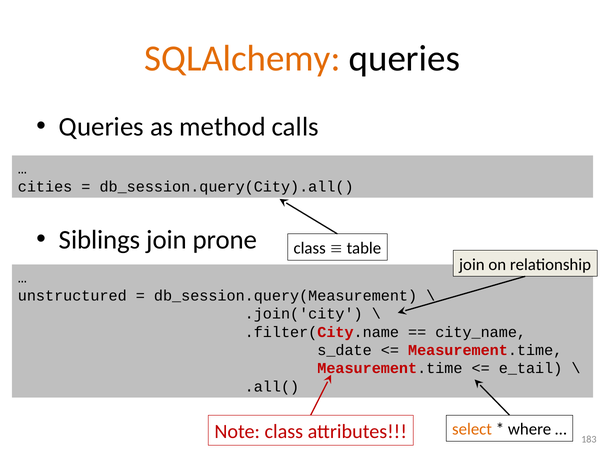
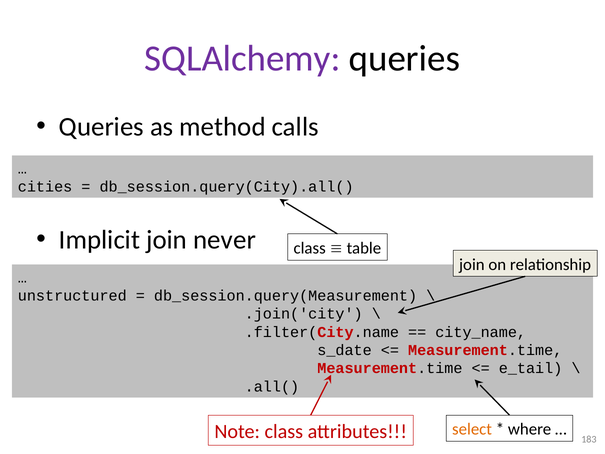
SQLAlchemy colour: orange -> purple (242, 59)
Siblings: Siblings -> Implicit (99, 240)
prone: prone -> never (225, 240)
